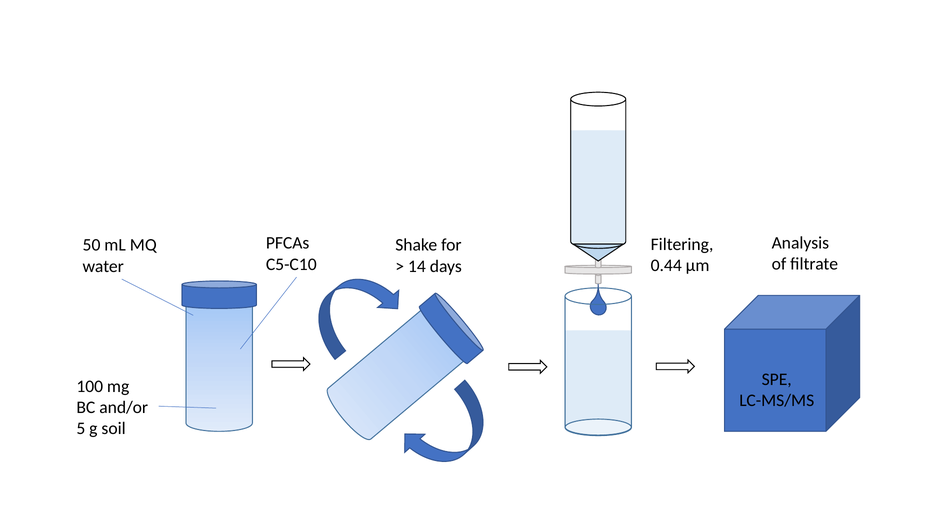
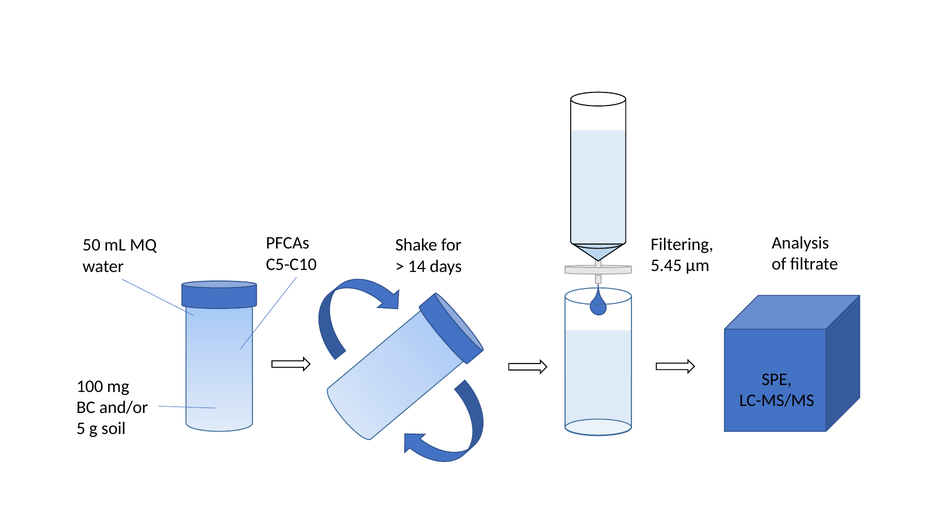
0.44: 0.44 -> 5.45 (666, 266)
